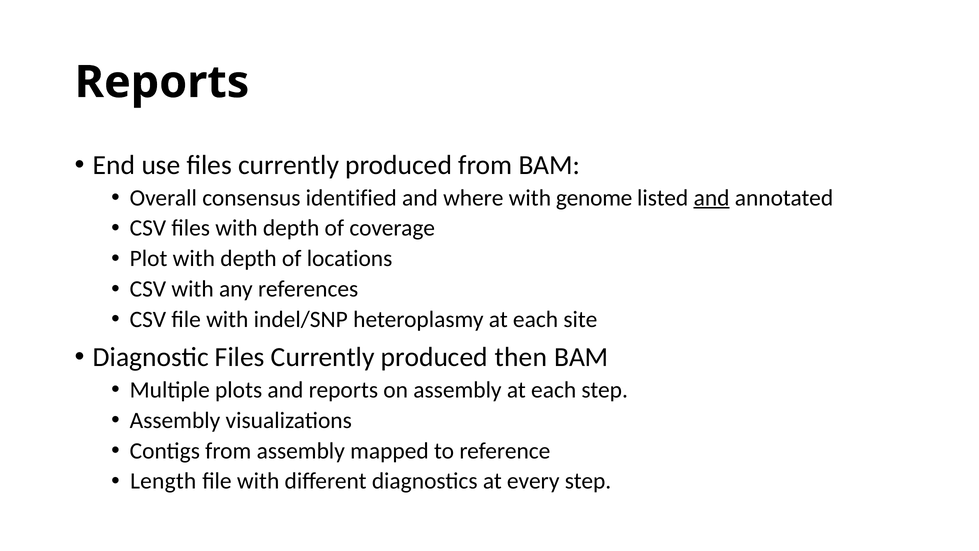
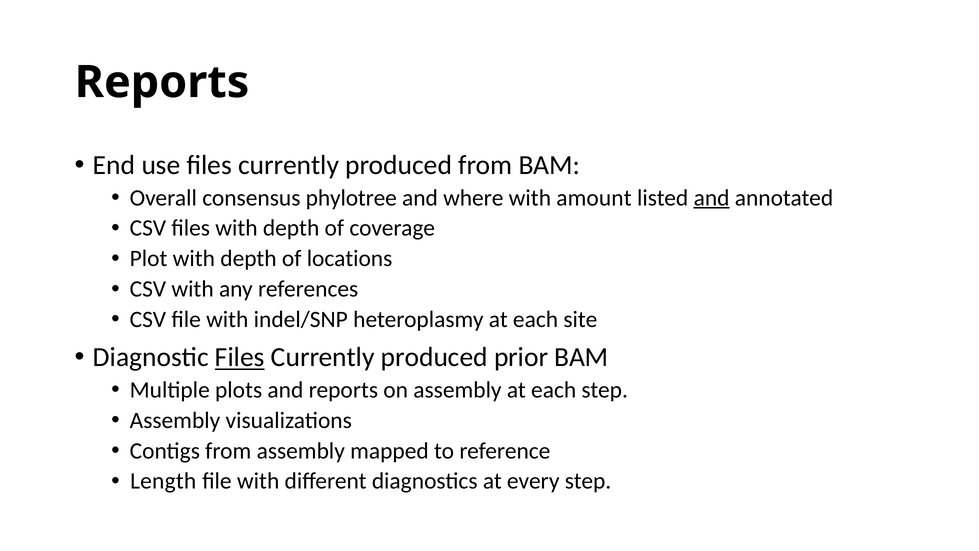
identified: identified -> phylotree (351, 198)
genome: genome -> amount (594, 198)
Files underline: none -> present (240, 357)
then: then -> prior (521, 357)
